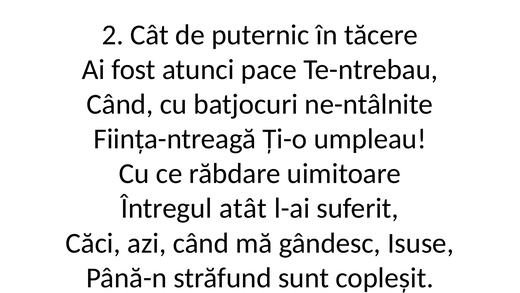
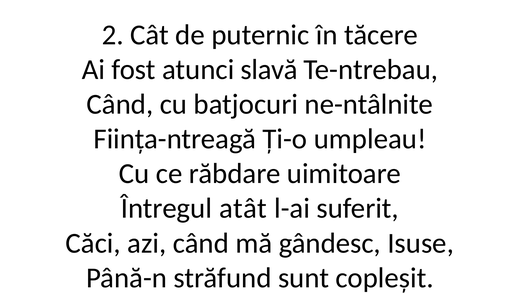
pace: pace -> slavă (269, 69)
